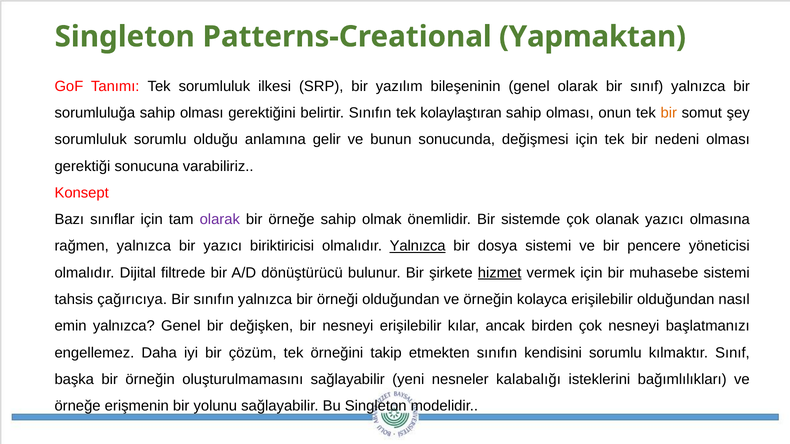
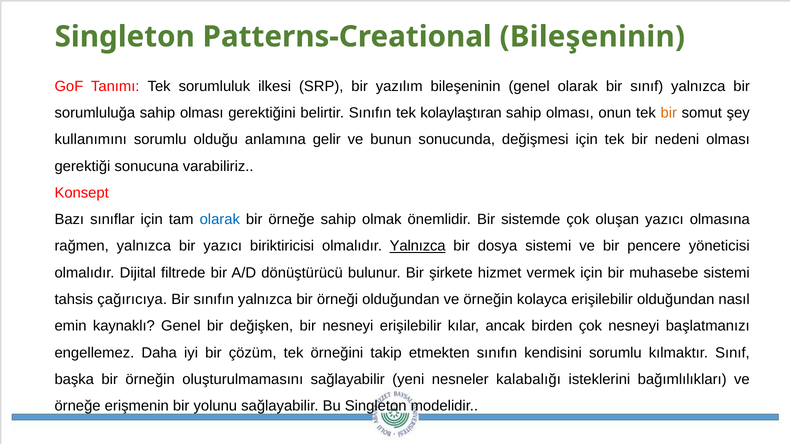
Patterns-Creational Yapmaktan: Yapmaktan -> Bileşeninin (592, 37)
sorumluluk: sorumluluk -> kullanımını (91, 140)
olarak colour: purple -> blue (220, 220)
olanak: olanak -> oluşan (617, 220)
hizmet underline: present -> none (500, 273)
emin yalnızca: yalnızca -> kaynaklı (124, 326)
